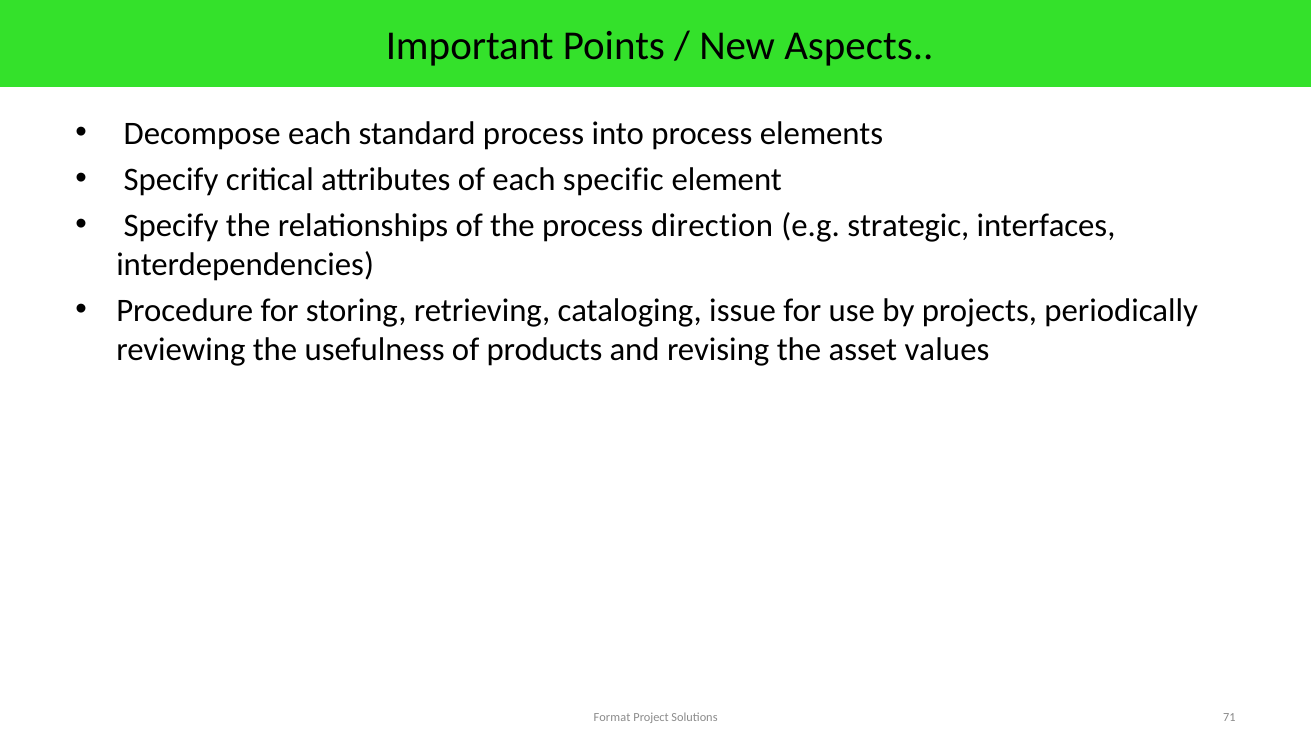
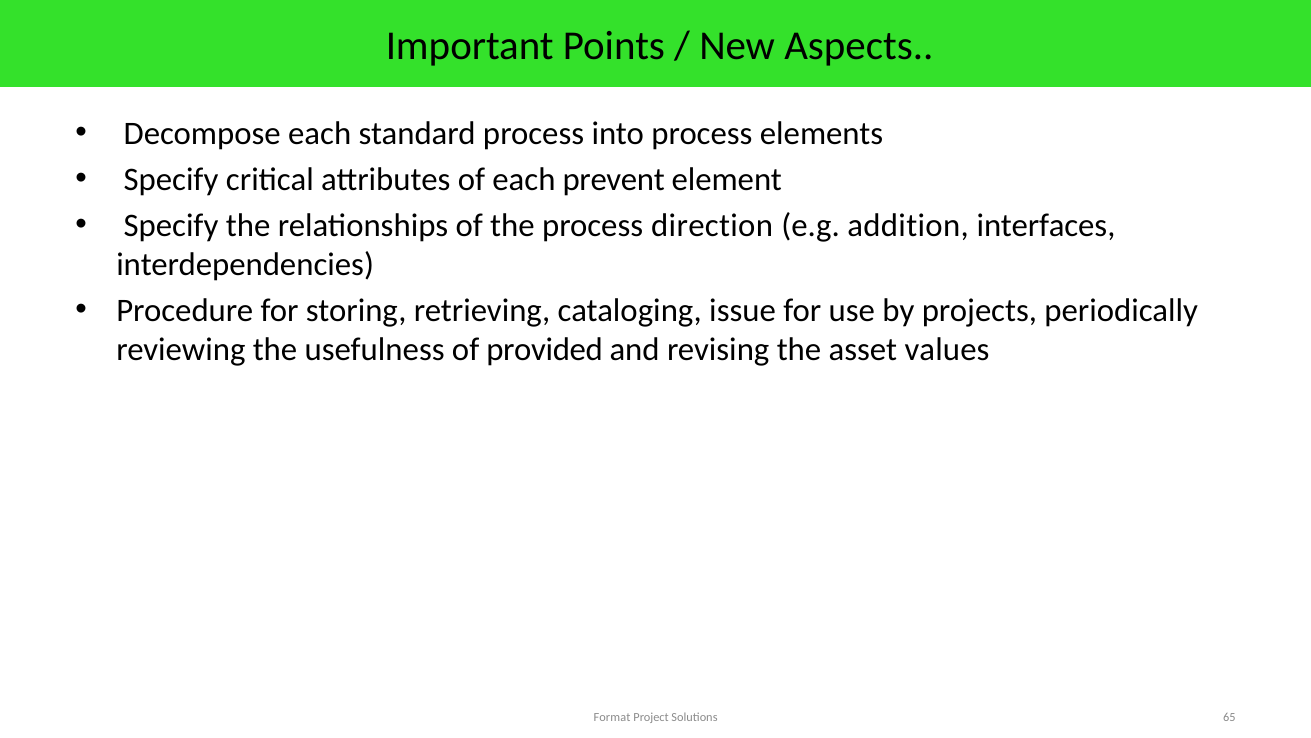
specific: specific -> prevent (614, 179)
strategic: strategic -> addition (908, 225)
products: products -> provided (545, 350)
71: 71 -> 65 (1229, 717)
